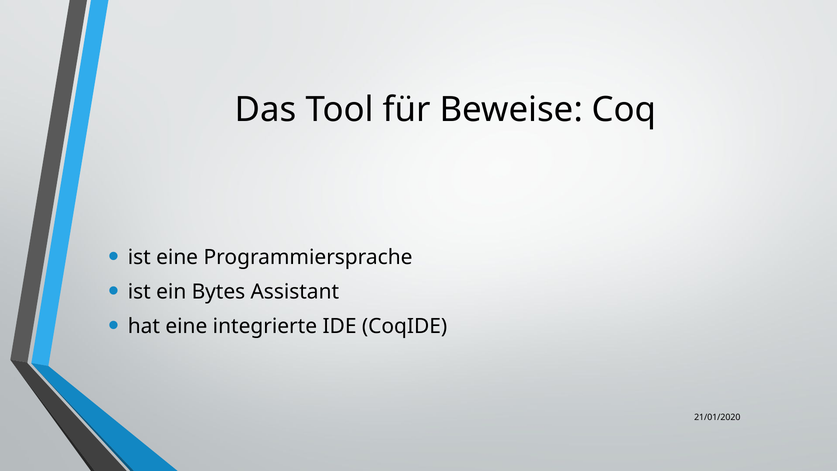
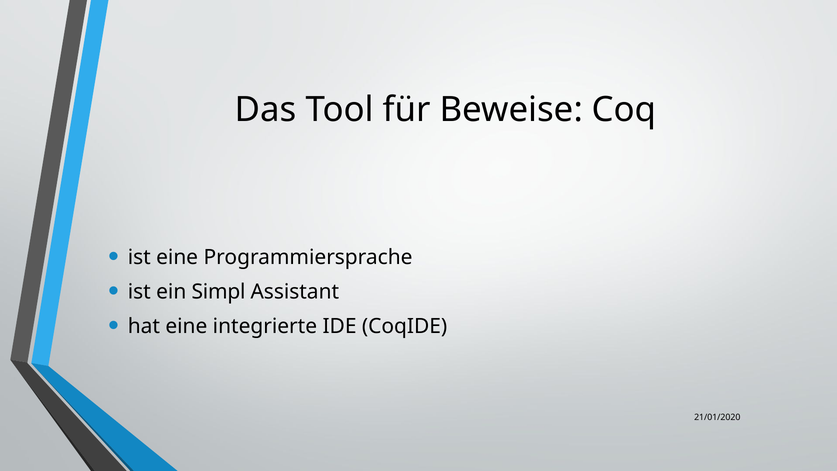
Bytes: Bytes -> Simpl (219, 292)
